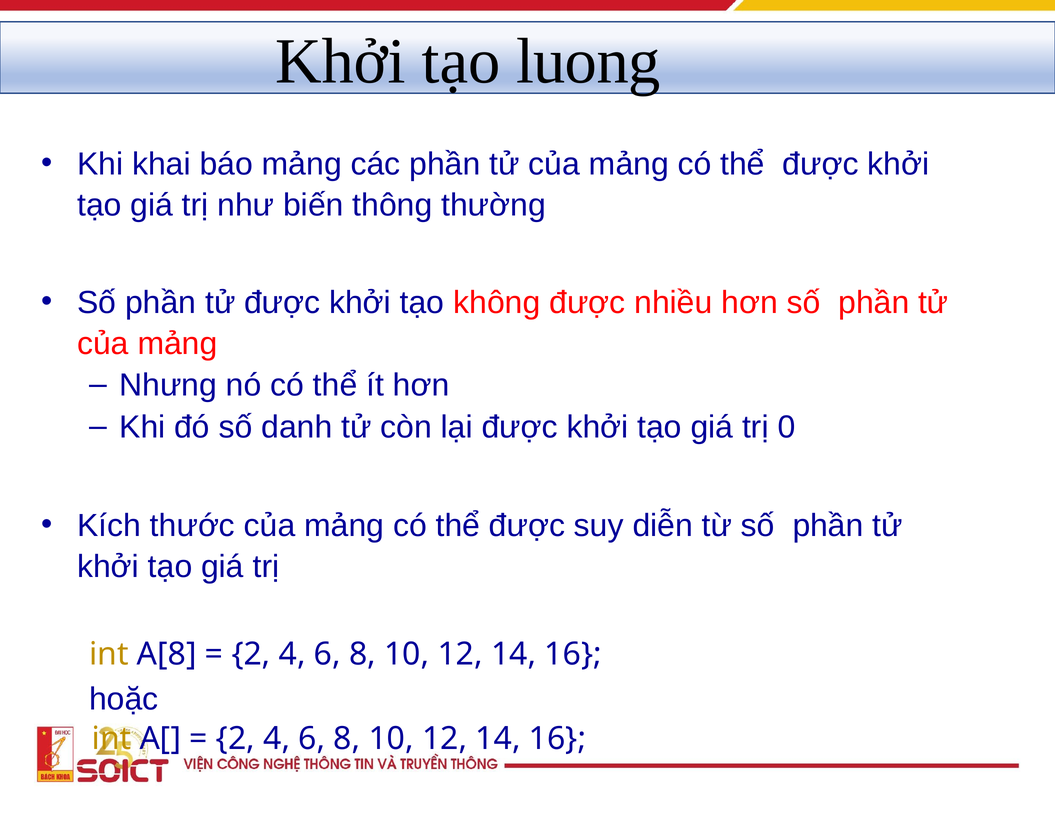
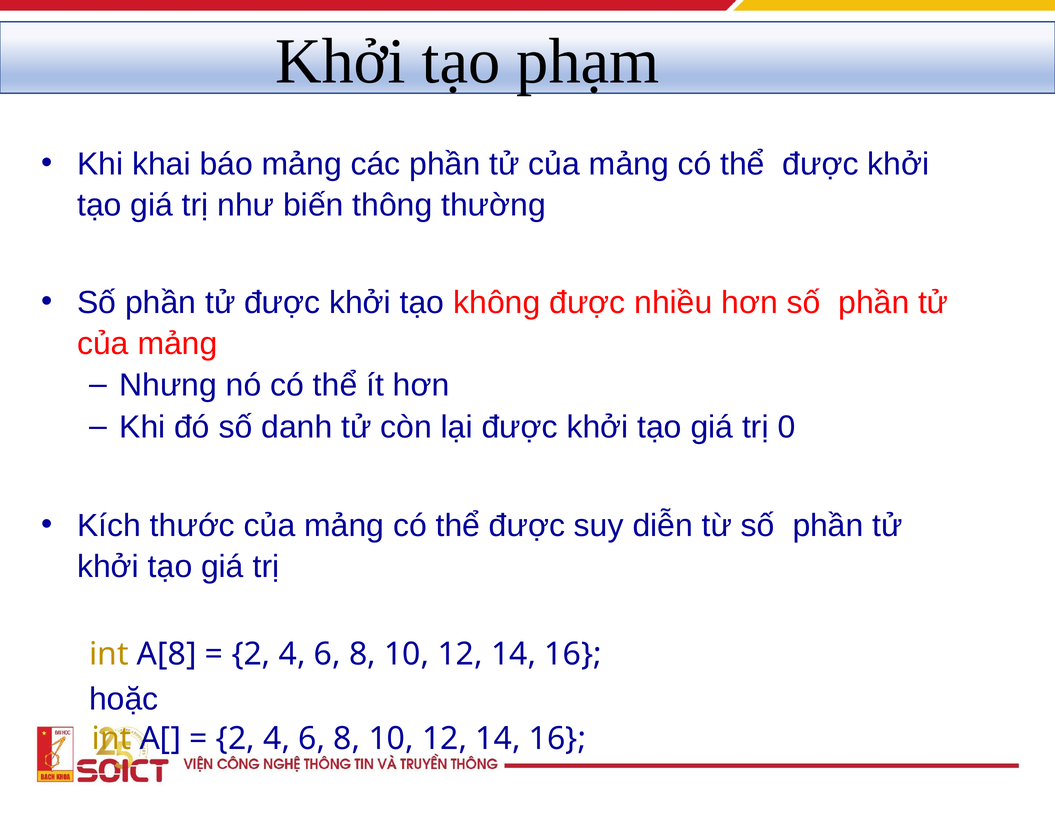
luong: luong -> phạm (588, 61)
